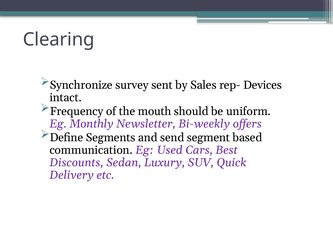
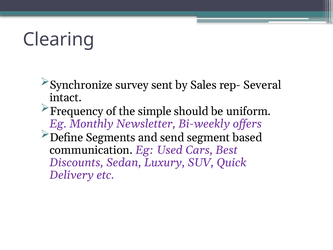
Devices: Devices -> Several (262, 85)
mouth: mouth -> simple (155, 111)
